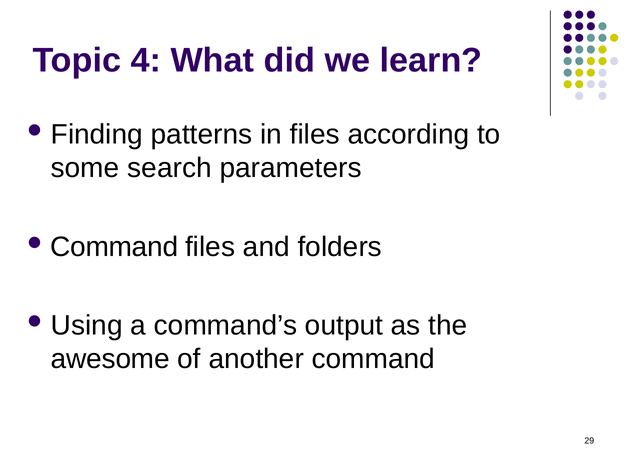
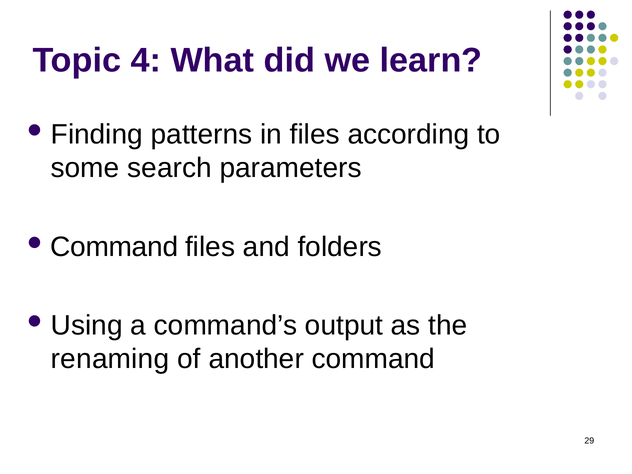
awesome: awesome -> renaming (110, 359)
